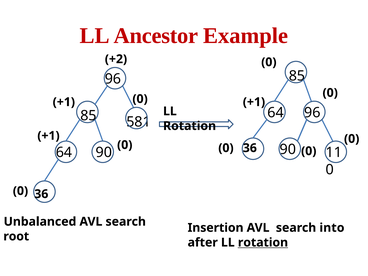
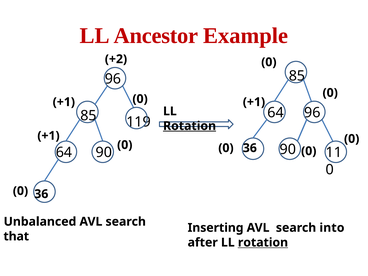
581: 581 -> 119 (139, 122)
Rotation underline: none -> present (190, 126)
Insertion: Insertion -> Inserting (216, 228)
root: root -> that (16, 236)
